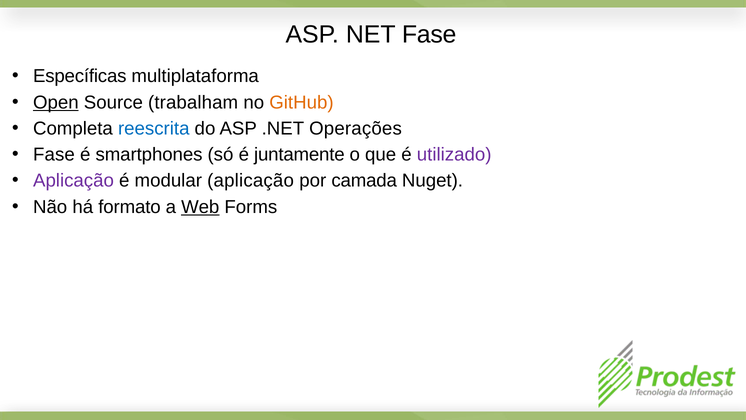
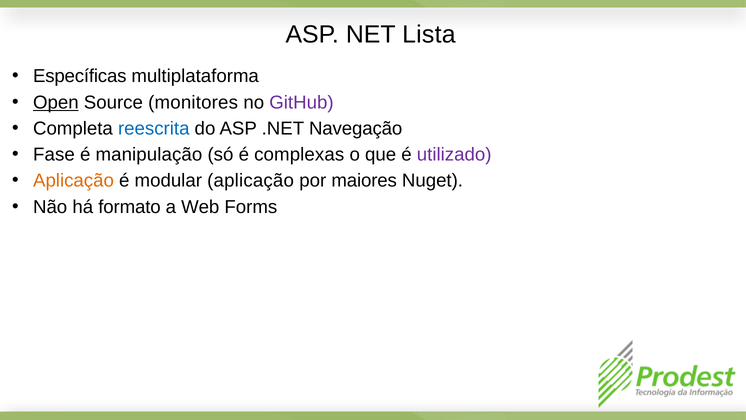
NET Fase: Fase -> Lista (429, 34)
trabalham: trabalham -> monitores (193, 102)
GitHub colour: orange -> purple (301, 102)
Operações: Operações -> Navegação (356, 128)
smartphones: smartphones -> manipulação (149, 155)
juntamente: juntamente -> complexas (299, 155)
Aplicação colour: purple -> orange (73, 181)
camada: camada -> maiores (364, 181)
Web underline: present -> none (200, 207)
